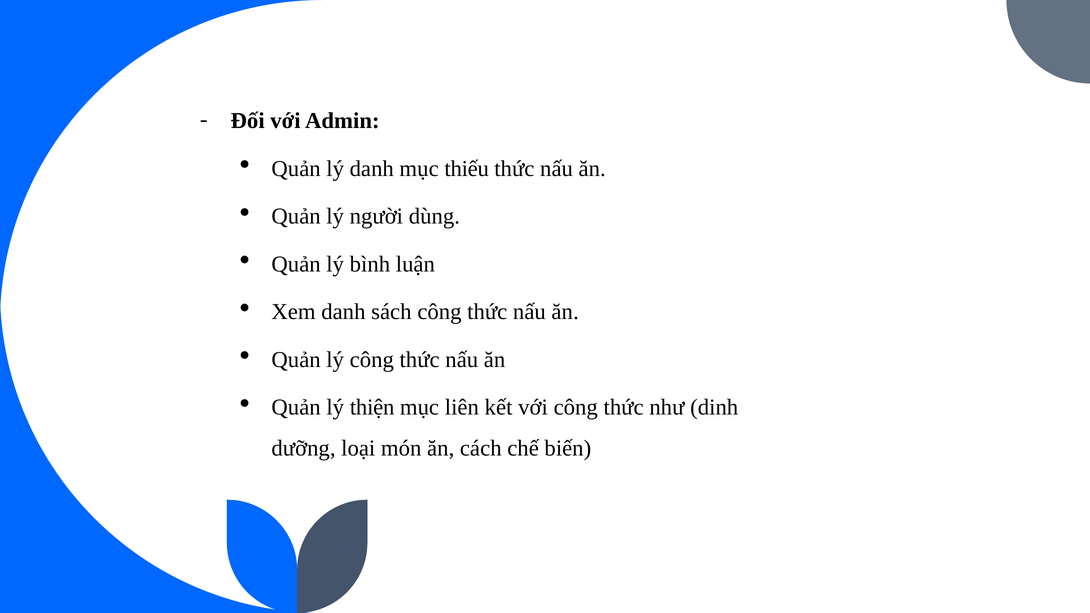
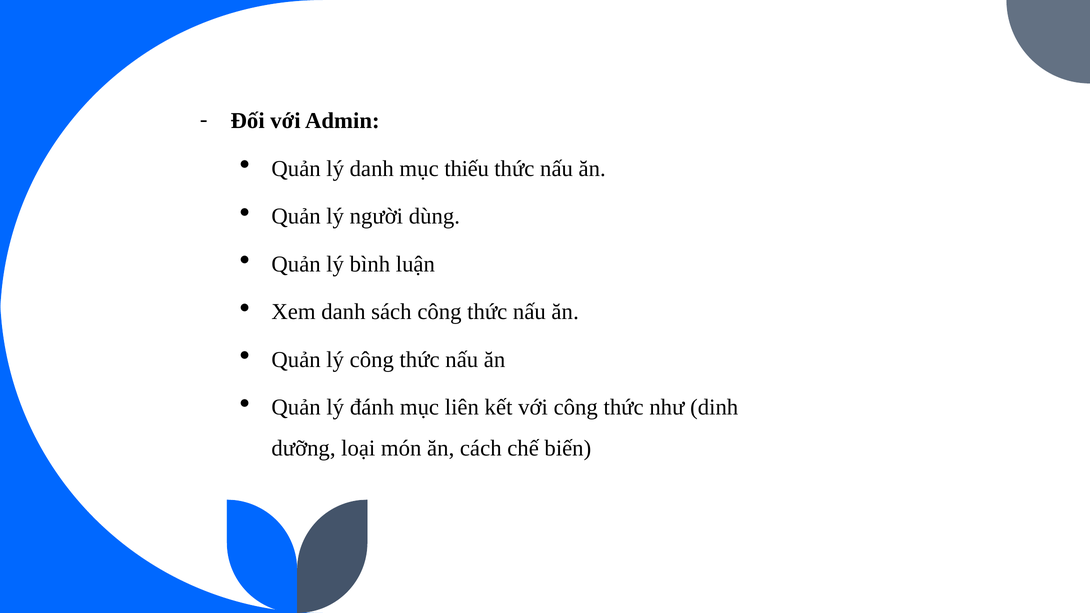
thiện: thiện -> đánh (372, 407)
